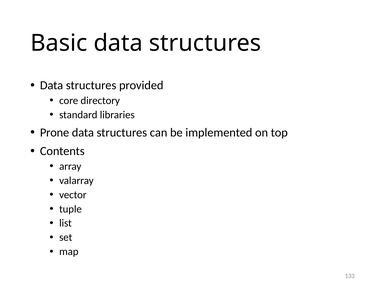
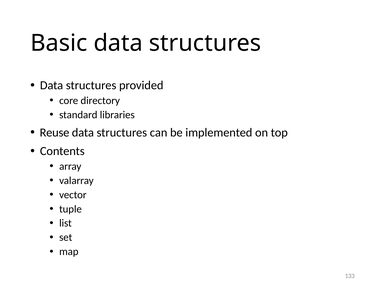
Prone: Prone -> Reuse (55, 132)
